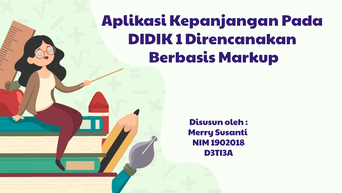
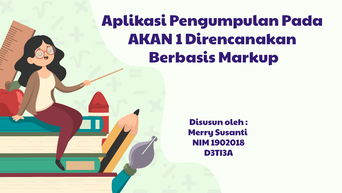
Kepanjangan: Kepanjangan -> Pengumpulan (224, 21)
DIDIK: DIDIK -> AKAN (150, 39)
